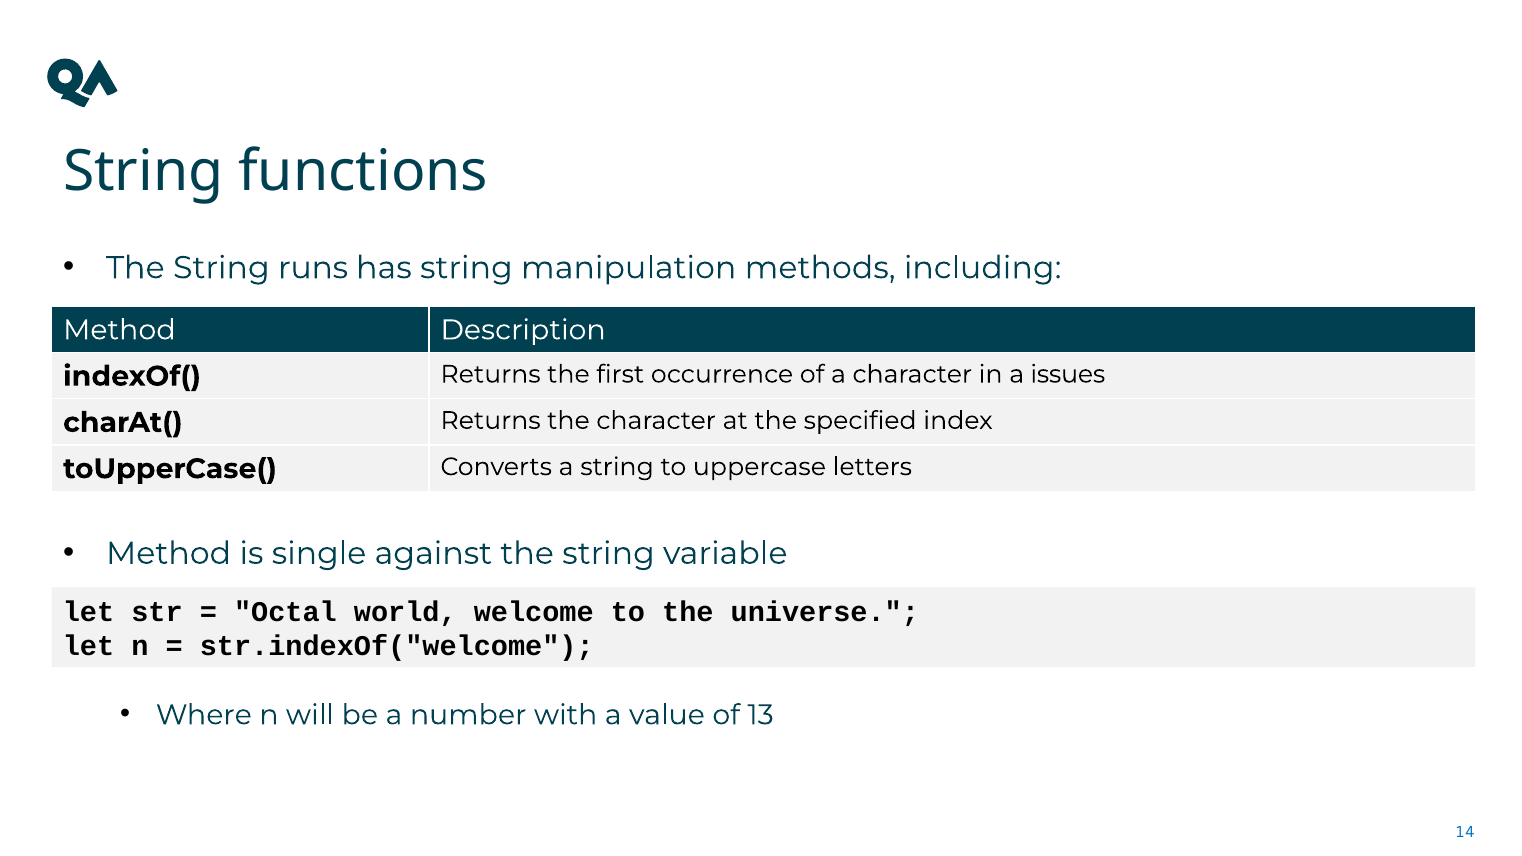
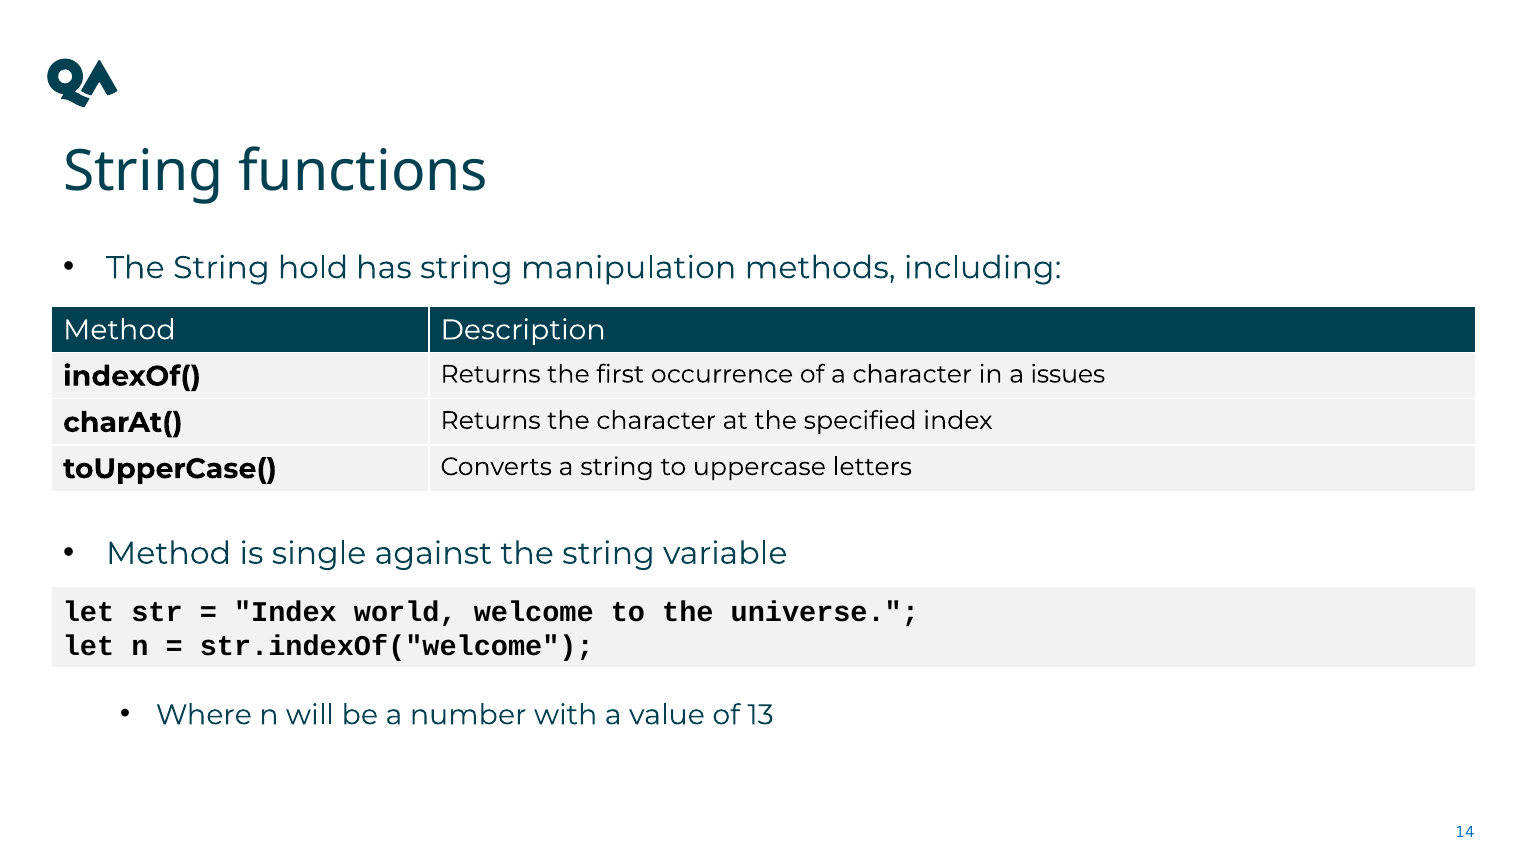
runs: runs -> hold (313, 268)
Octal: Octal -> Index (285, 612)
